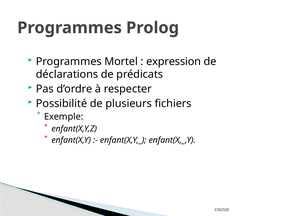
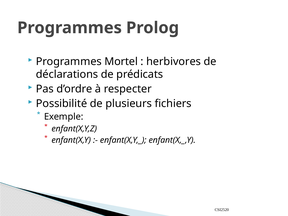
expression: expression -> herbivores (174, 61)
